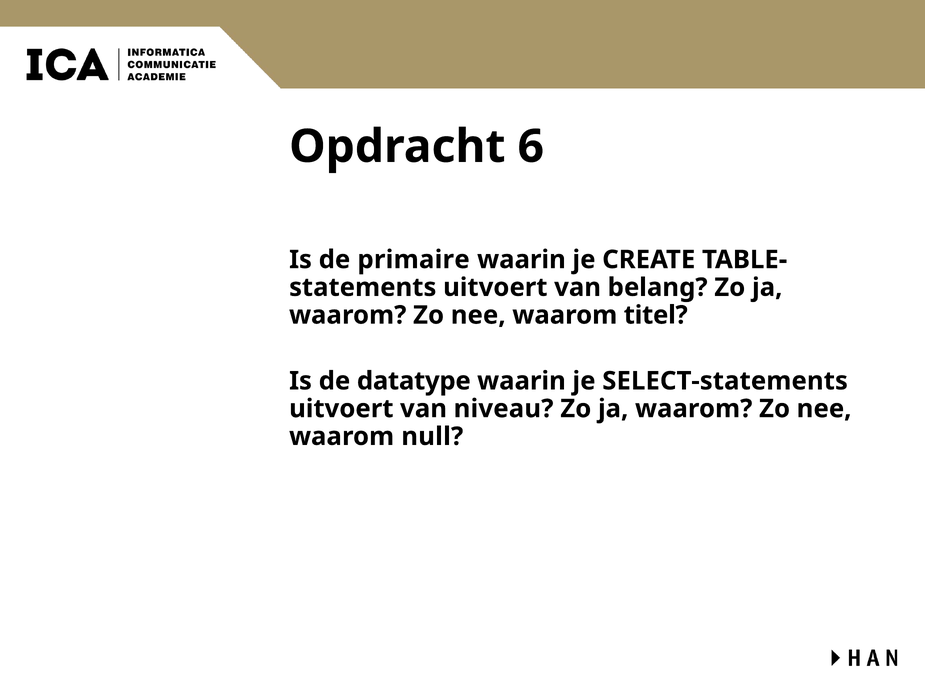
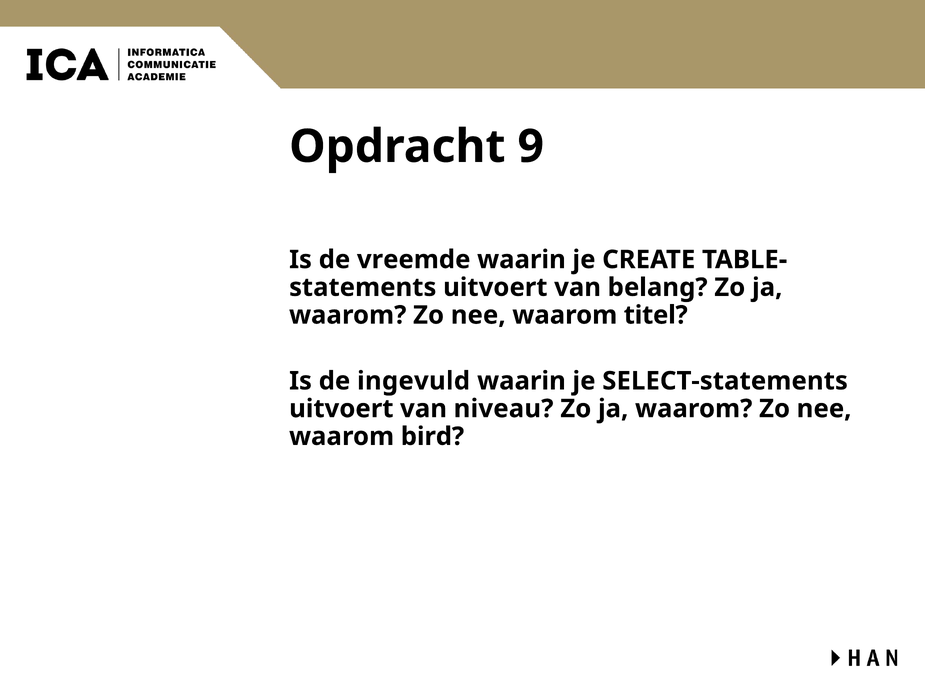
6: 6 -> 9 (531, 147)
primaire: primaire -> vreemde (414, 260)
datatype: datatype -> ingevuld (414, 381)
null: null -> bird (432, 436)
